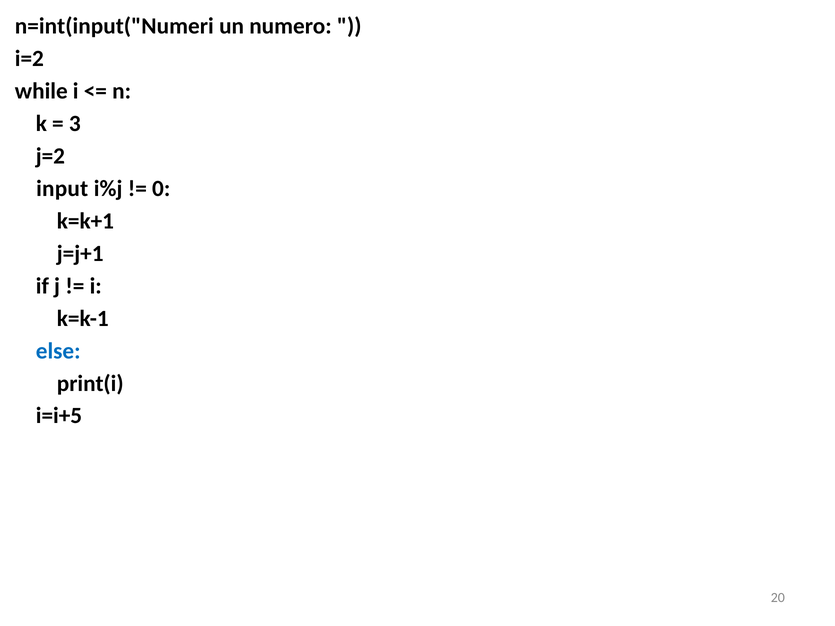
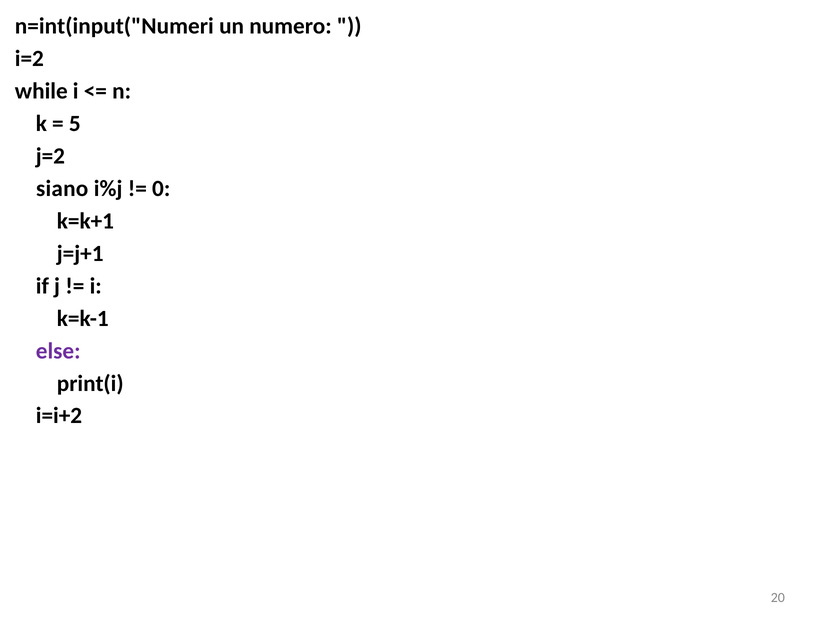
3: 3 -> 5 (75, 124)
input: input -> siano (62, 189)
else colour: blue -> purple (58, 351)
i=i+5: i=i+5 -> i=i+2 (59, 416)
